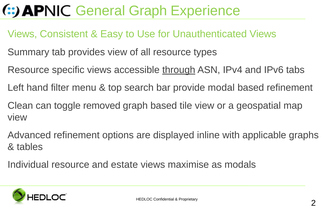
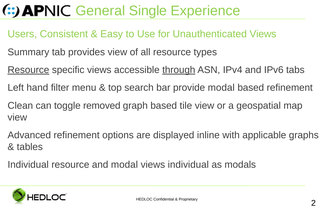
General Graph: Graph -> Single (148, 11)
Views: Views -> Users (22, 34)
Resource underline: none -> present (28, 70)
and estate: estate -> modal (124, 164)
views maximise: maximise -> individual (188, 164)
